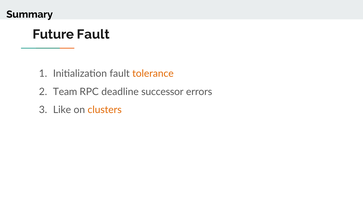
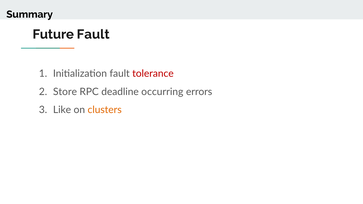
tolerance colour: orange -> red (153, 74)
Team: Team -> Store (65, 92)
successor: successor -> occurring (162, 92)
